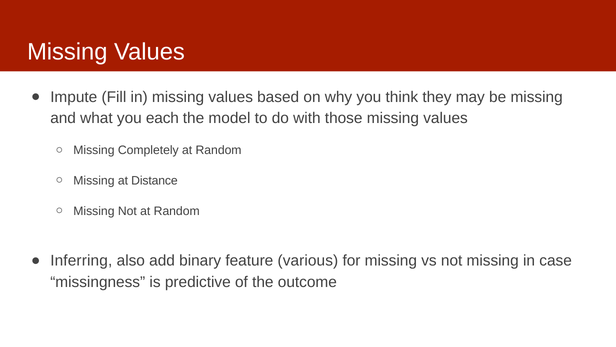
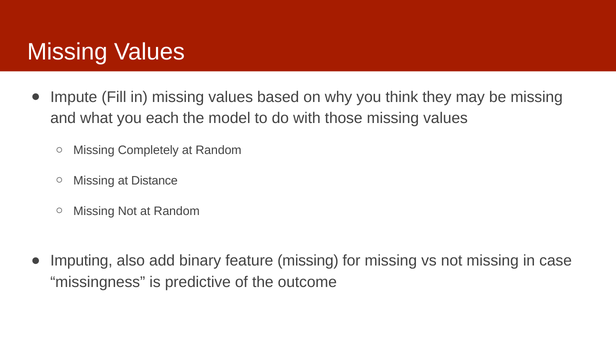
Inferring: Inferring -> Imputing (81, 261)
feature various: various -> missing (308, 261)
